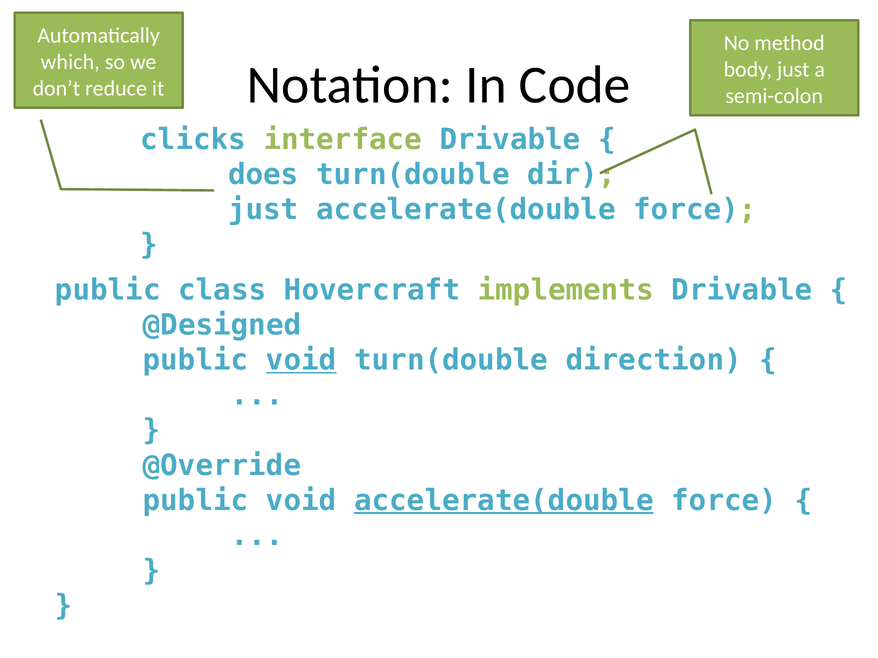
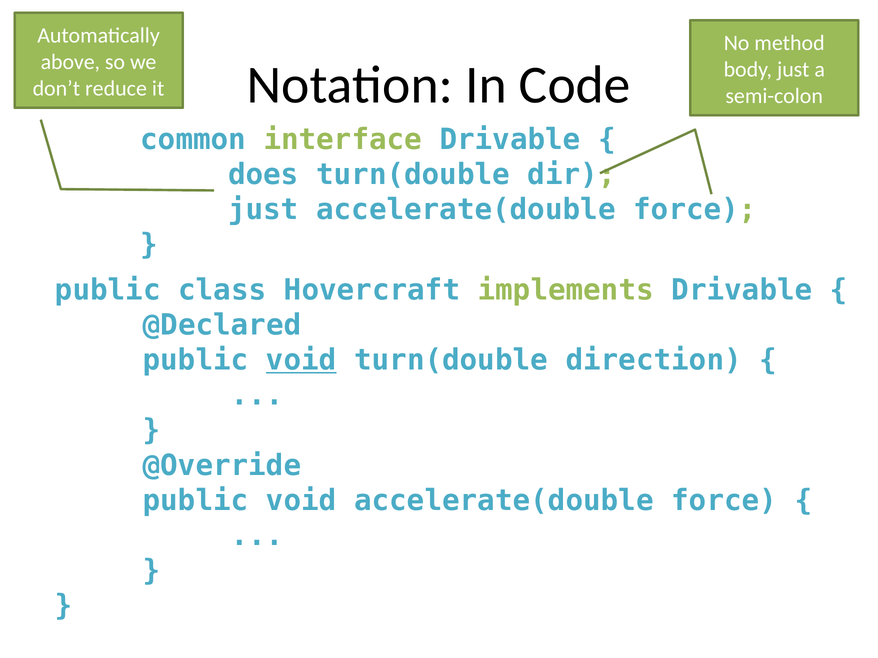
which: which -> above (70, 62)
clicks: clicks -> common (193, 139)
@Designed: @Designed -> @Declared (222, 325)
accelerate(double underline: present -> none (504, 501)
